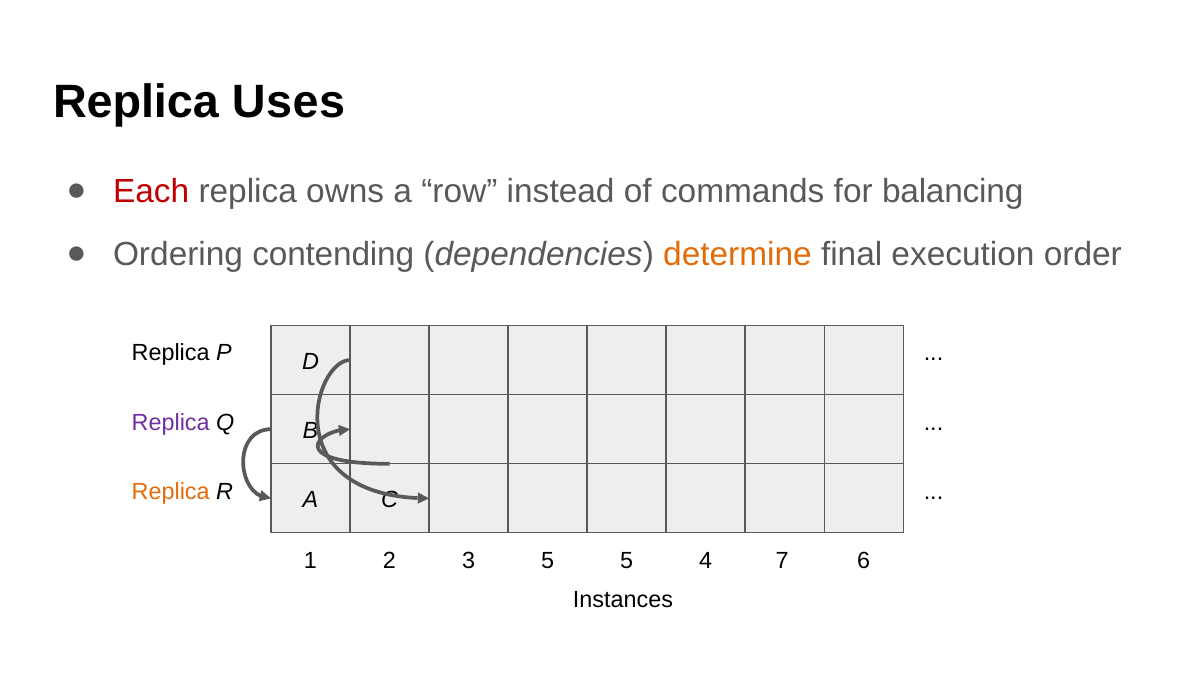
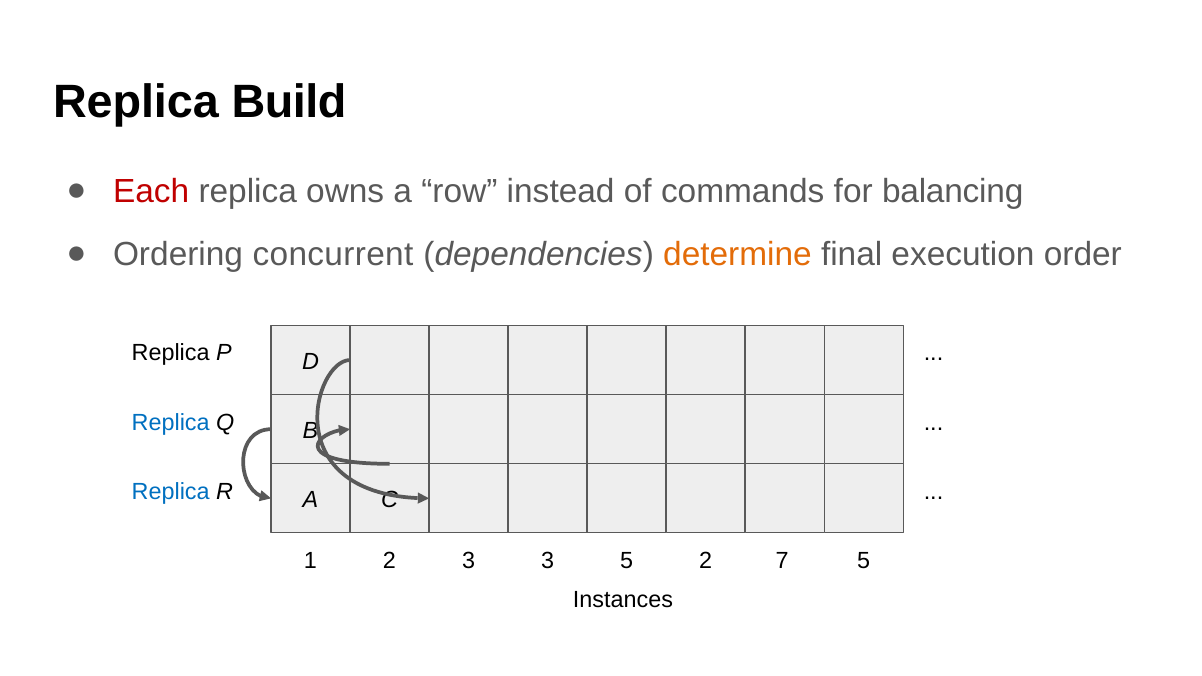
Uses: Uses -> Build (289, 102)
contending: contending -> concurrent (333, 255)
Replica colour: purple -> blue (171, 422)
Replica colour: orange -> blue (171, 492)
3 5: 5 -> 3 (548, 561)
5 4: 4 -> 2 (706, 561)
7 6: 6 -> 5 (864, 561)
